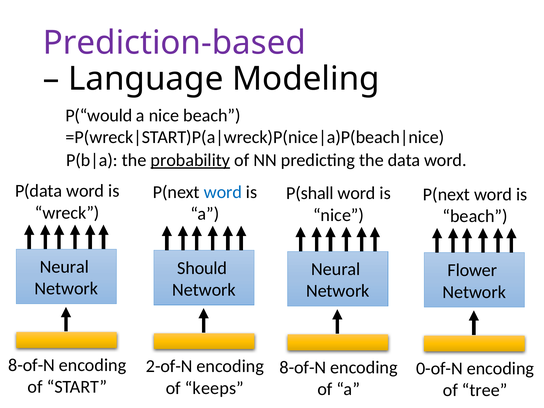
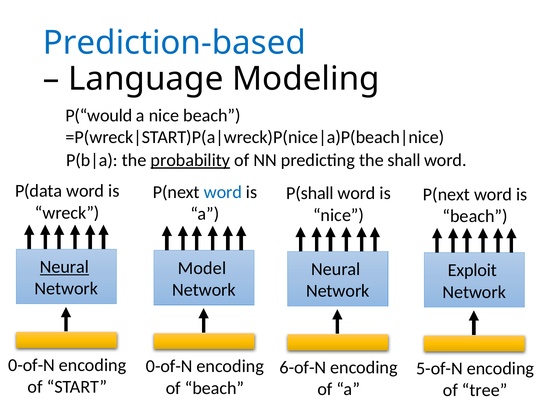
Prediction-based colour: purple -> blue (174, 43)
data: data -> shall (404, 160)
Neural underline: none -> present (64, 267)
Should: Should -> Model (202, 268)
Flower: Flower -> Exploit (472, 270)
8-of-N: 8-of-N -> 0-of-N (32, 365)
2-of-N: 2-of-N -> 0-of-N (169, 366)
8-of-N: 8-of-N -> 6-of-N (303, 367)
0-of-N: 0-of-N -> 5-of-N (439, 369)
of keeps: keeps -> beach (214, 388)
